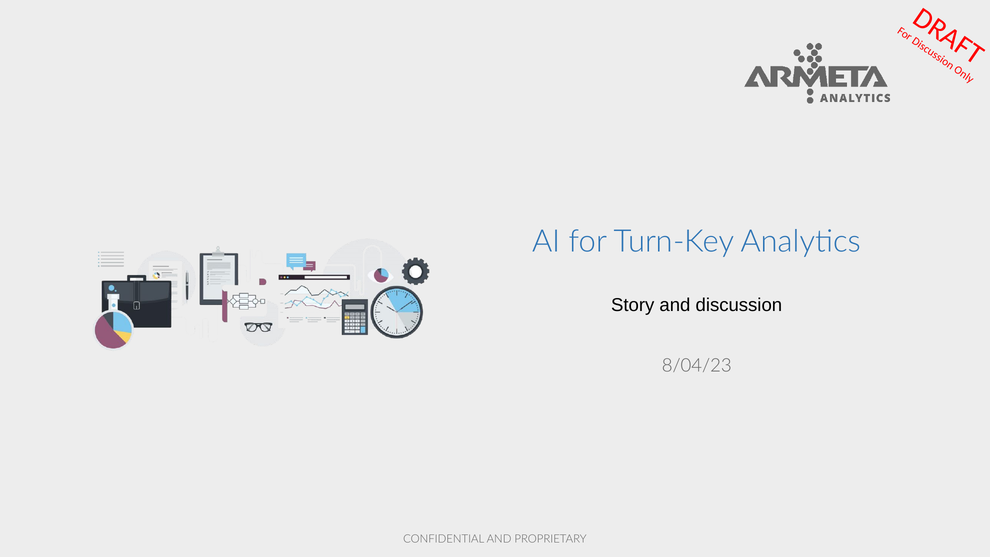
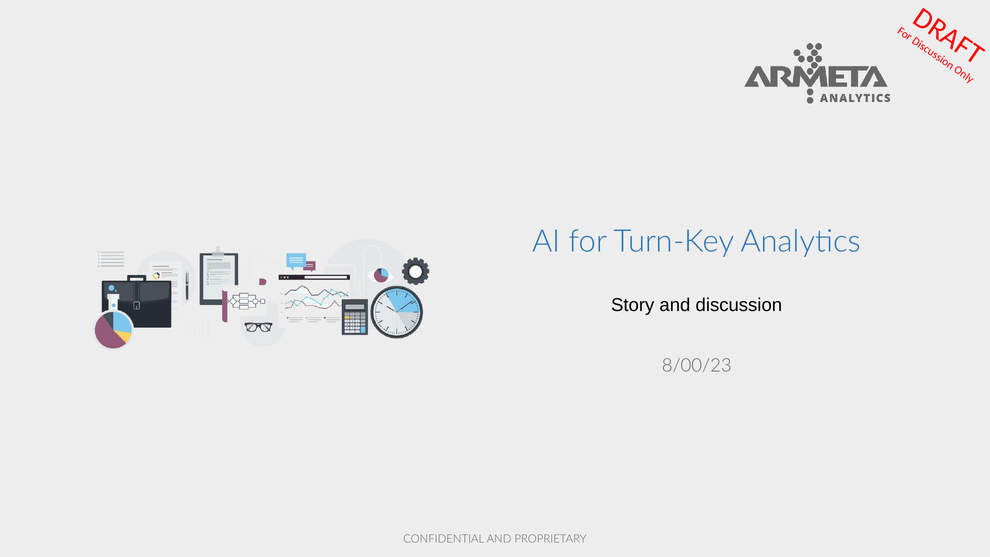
8/04/23: 8/04/23 -> 8/00/23 (697, 365)
